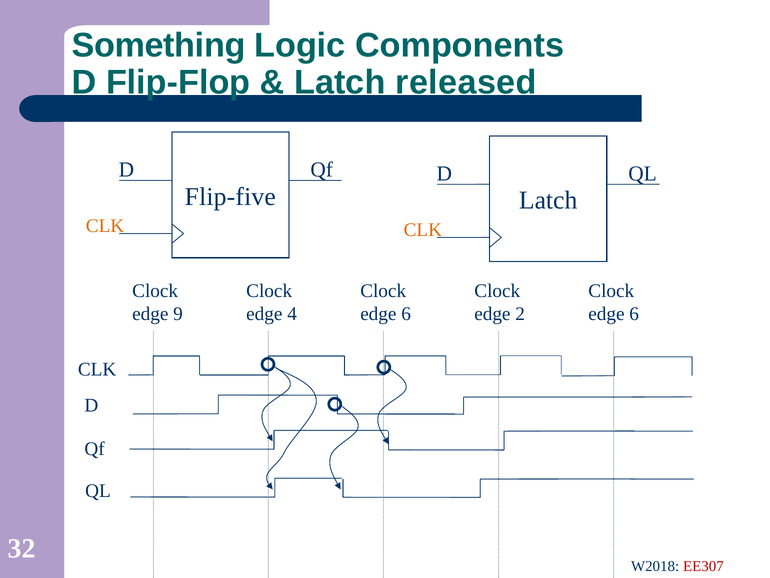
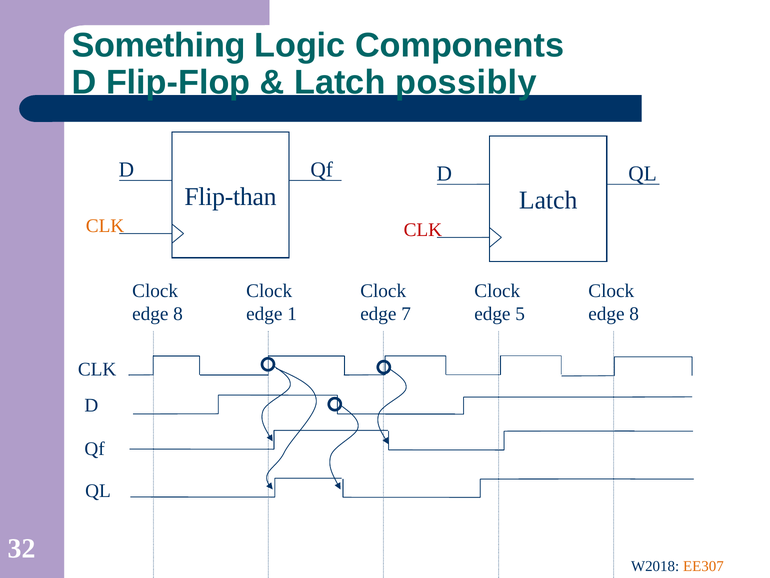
released: released -> possibly (466, 82)
Flip-five: Flip-five -> Flip-than (230, 197)
CLK colour: orange -> red (423, 230)
9: 9 -> 8 (178, 314)
4: 4 -> 1 (292, 314)
6: 6 -> 7 (406, 314)
2: 2 -> 5 (520, 314)
6: 6 -> 8 (634, 314)
EE307 colour: red -> orange (703, 566)
